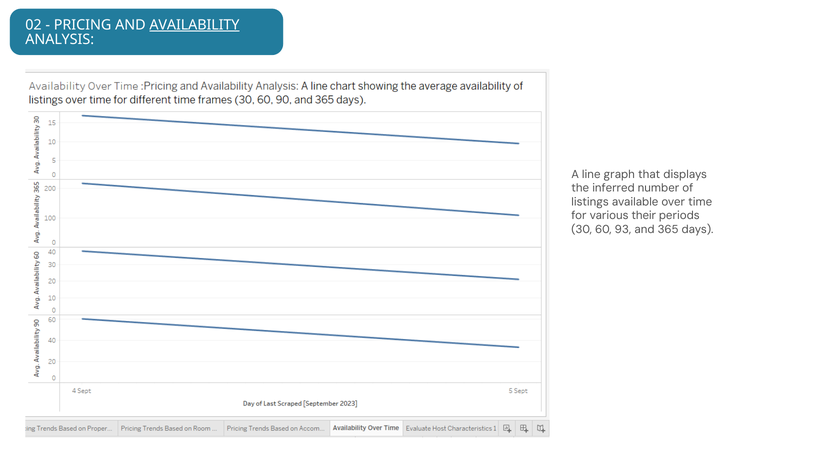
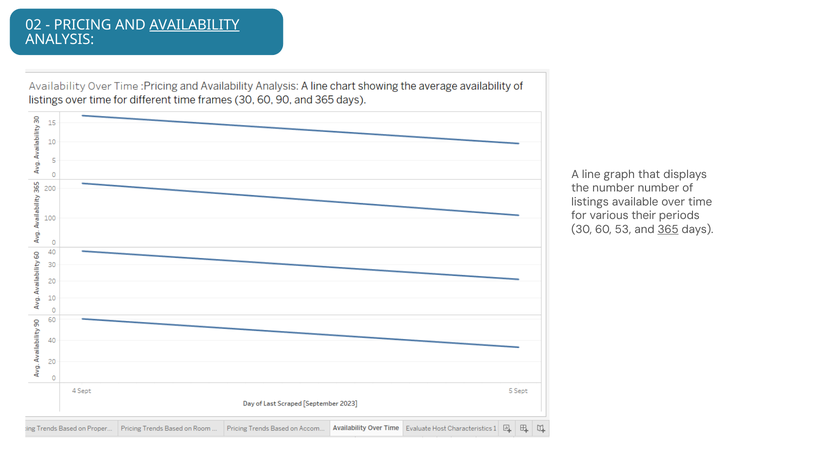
the inferred: inferred -> number (613, 188)
93: 93 -> 53 (623, 230)
365 underline: none -> present (668, 230)
